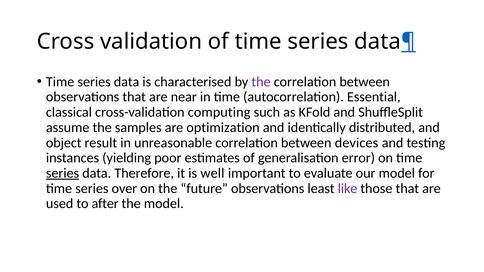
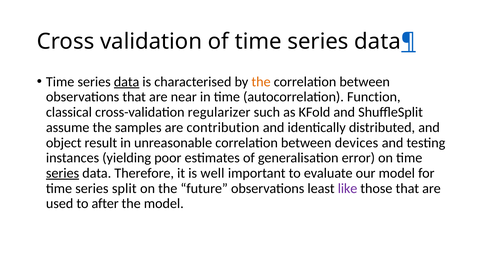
data underline: none -> present (127, 82)
the colour: purple -> orange (261, 82)
Essential: Essential -> Function (374, 97)
computing: computing -> regularizer (219, 112)
optimization: optimization -> contribution (223, 128)
over: over -> split (124, 189)
